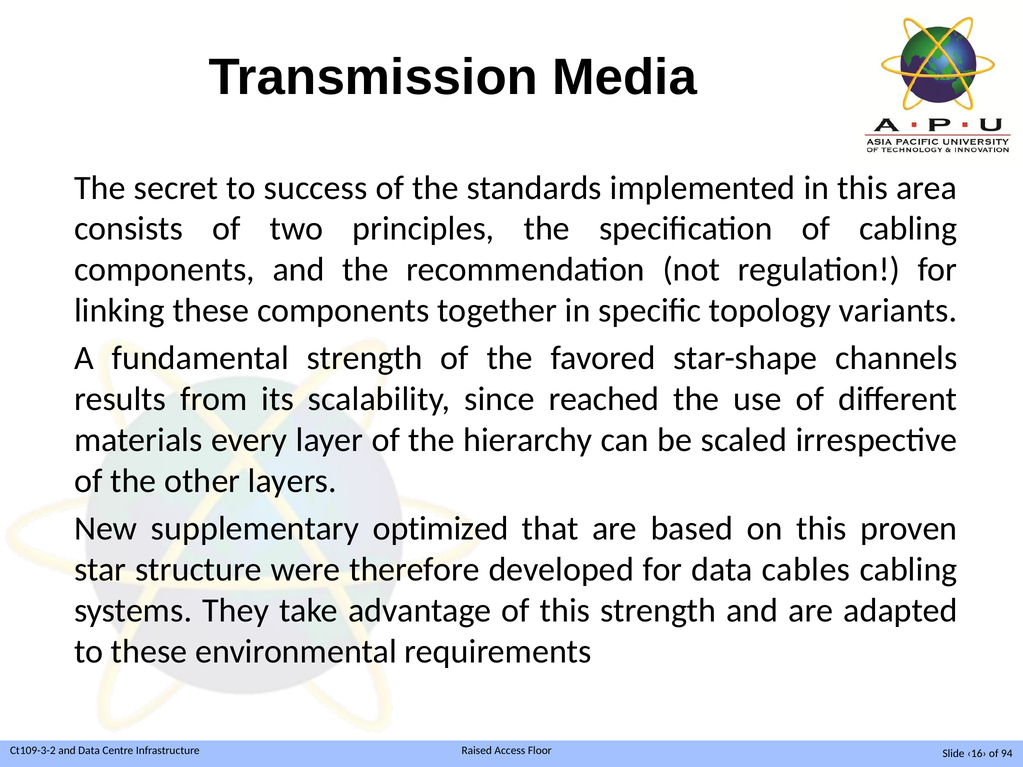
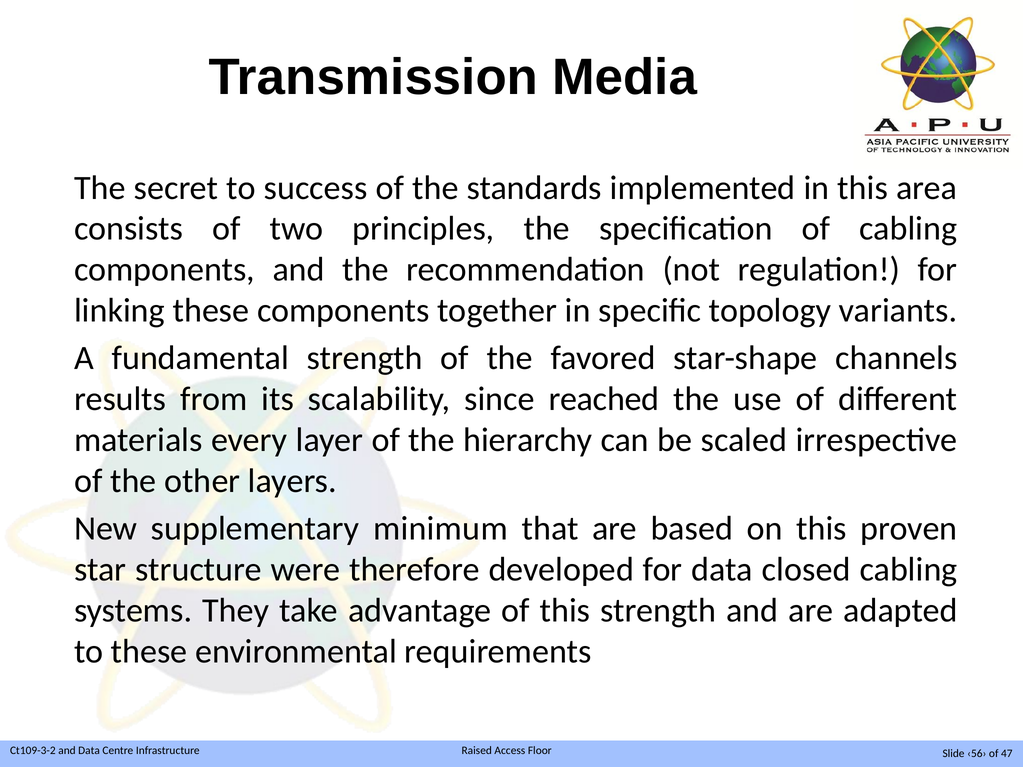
optimized: optimized -> minimum (440, 529)
cables: cables -> closed (806, 570)
‹16›: ‹16› -> ‹56› (977, 754)
94: 94 -> 47 (1007, 754)
